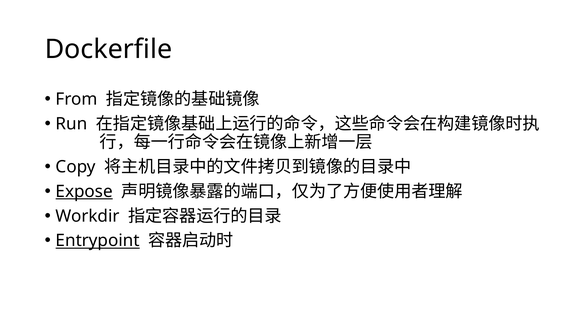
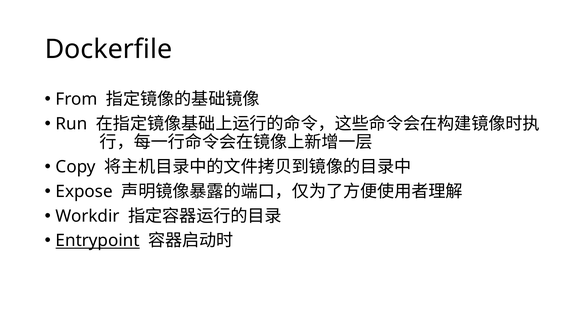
Expose underline: present -> none (84, 191)
